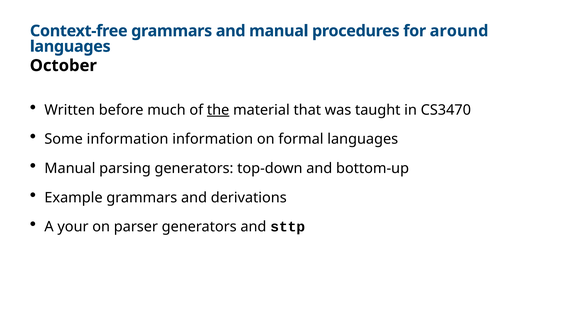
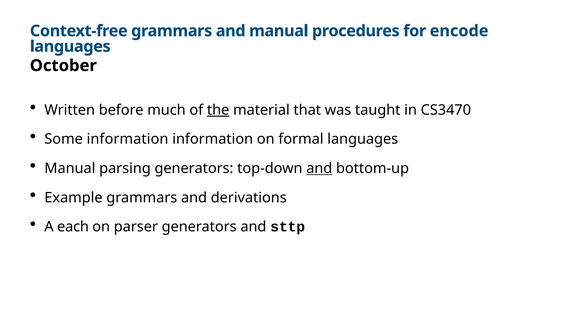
around: around -> encode (459, 31)
and underline: none -> present (319, 169)
your: your -> each (73, 227)
